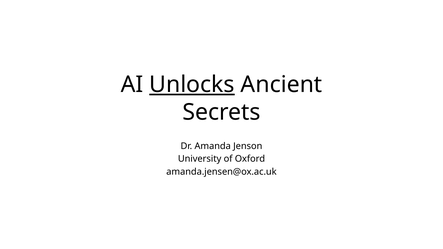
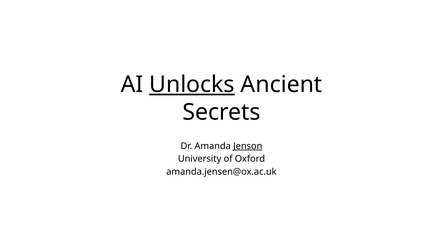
Jenson underline: none -> present (248, 146)
